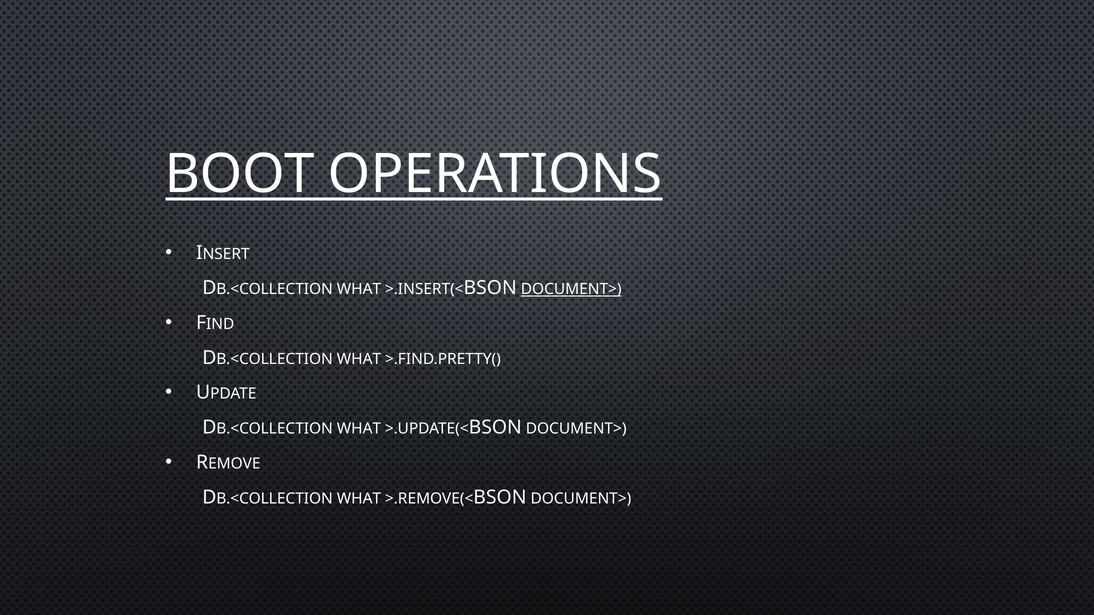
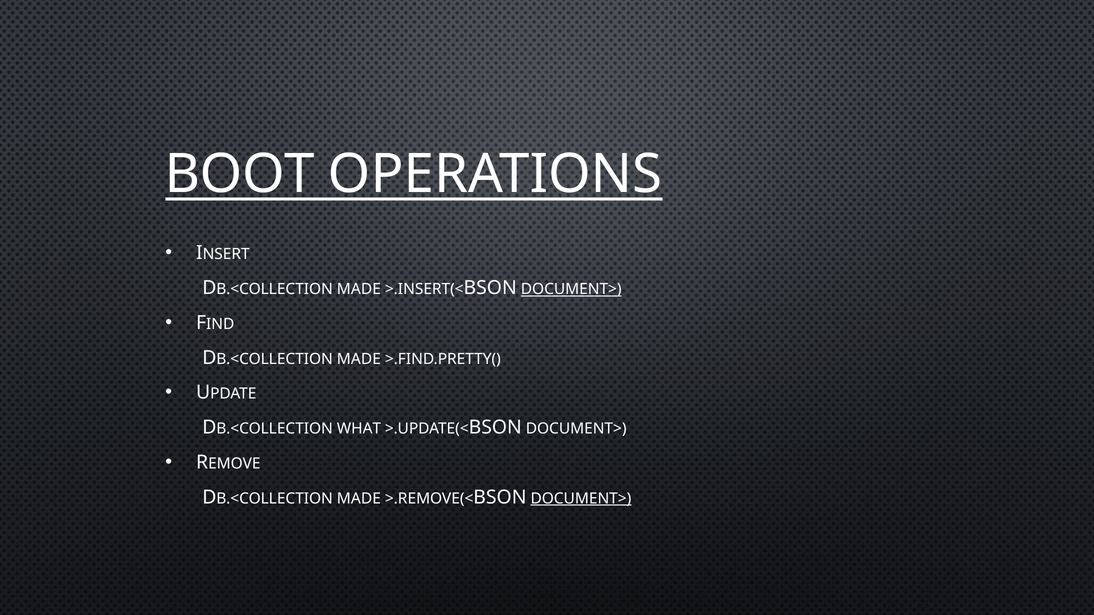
WHAT: WHAT -> MADE (359, 289)
WHAT: WHAT -> MADE (359, 359)
WHAT: WHAT -> MADE (359, 499)
DOCUMENT> underline: none -> present (581, 499)
